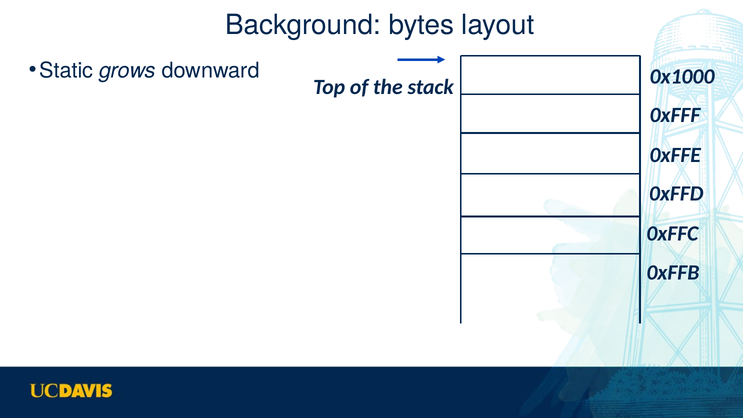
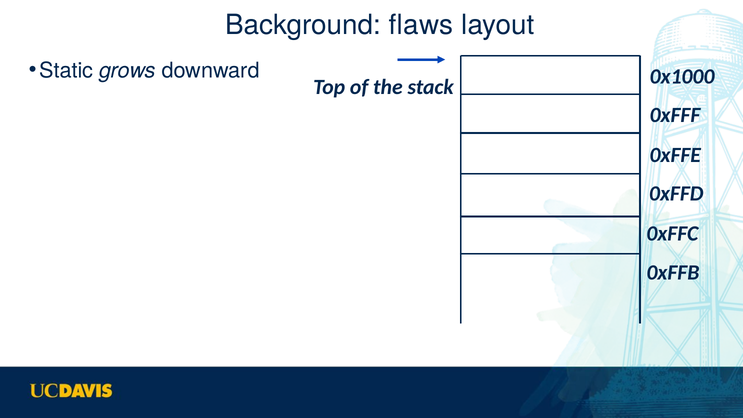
bytes: bytes -> flaws (421, 25)
